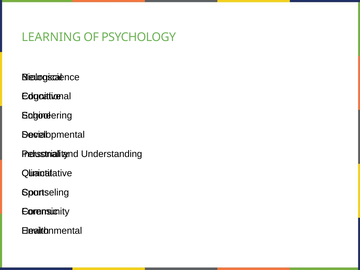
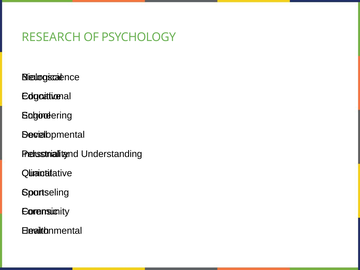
LEARNING: LEARNING -> RESEARCH (51, 37)
